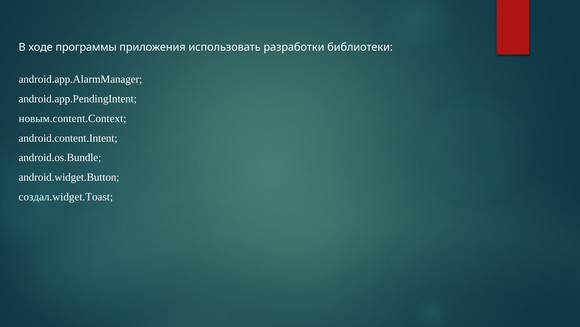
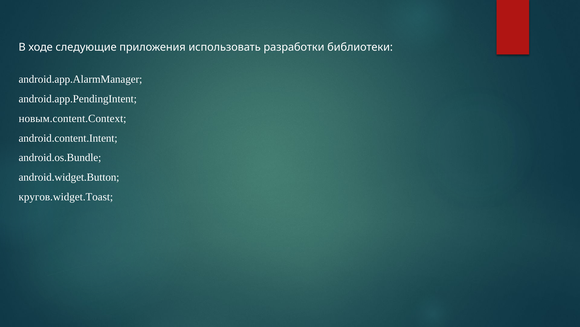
программы: программы -> следующие (86, 47)
создал.widget.Toast: создал.widget.Toast -> кругов.widget.Toast (66, 197)
